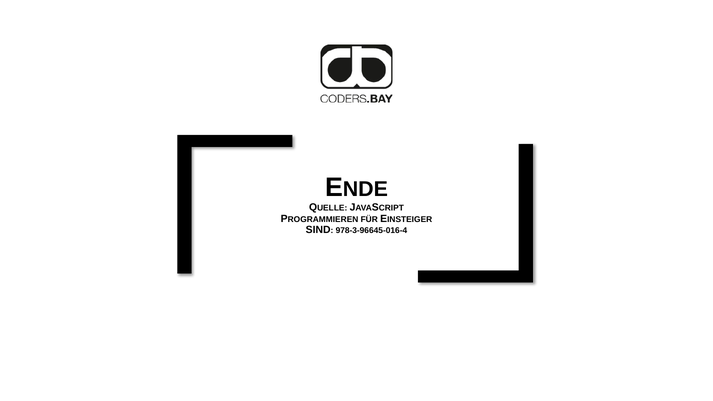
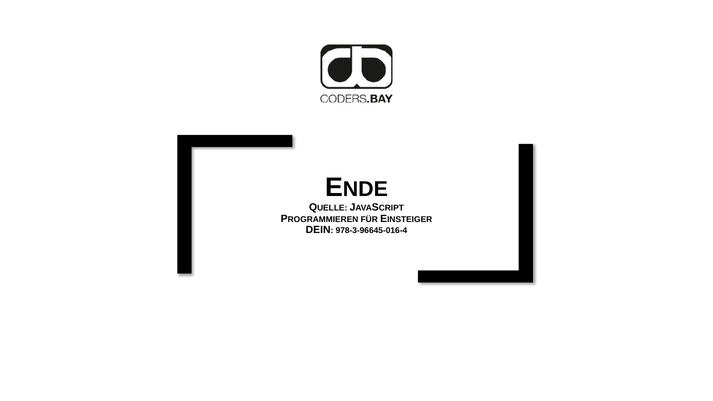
SIND: SIND -> DEIN (318, 230)
